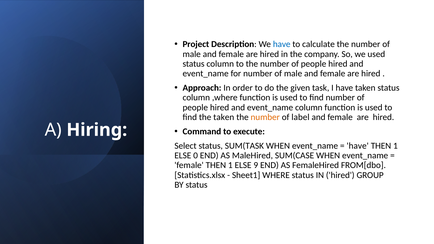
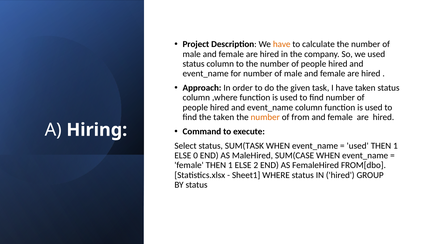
have colour: blue -> orange (282, 44)
label: label -> from (300, 117)
have: have -> used (358, 146)
9: 9 -> 2 (256, 165)
